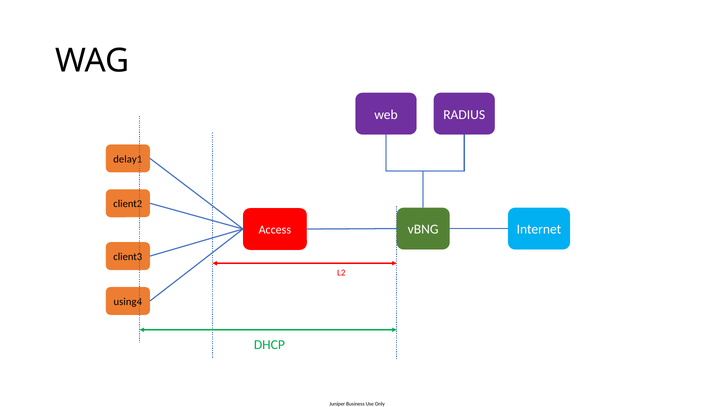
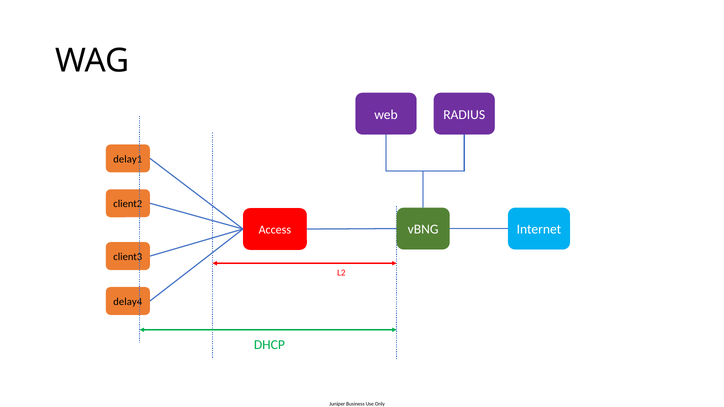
using4: using4 -> delay4 (128, 302)
